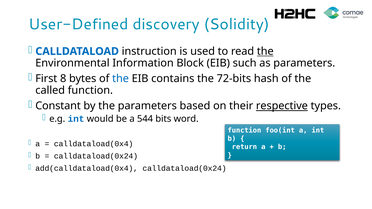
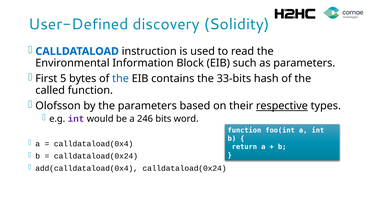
the underline: present -> none (265, 51)
8: 8 -> 5 (63, 79)
72-bits: 72-bits -> 33-bits (234, 79)
Constant: Constant -> Olofsson (58, 106)
int colour: blue -> purple (76, 119)
544: 544 -> 246 (145, 119)
